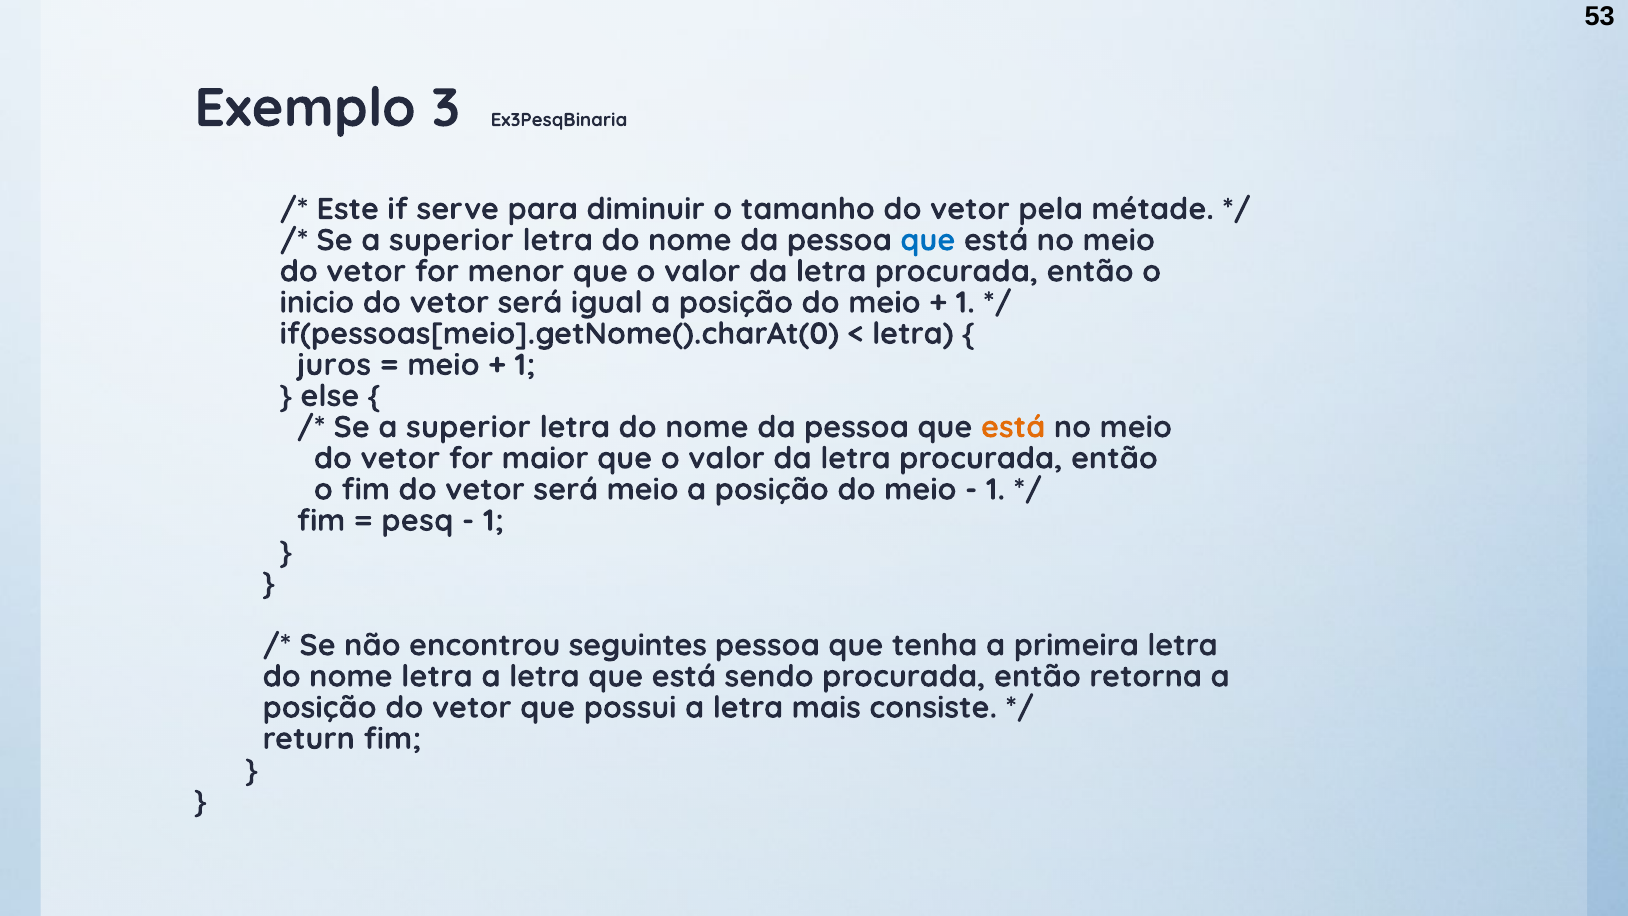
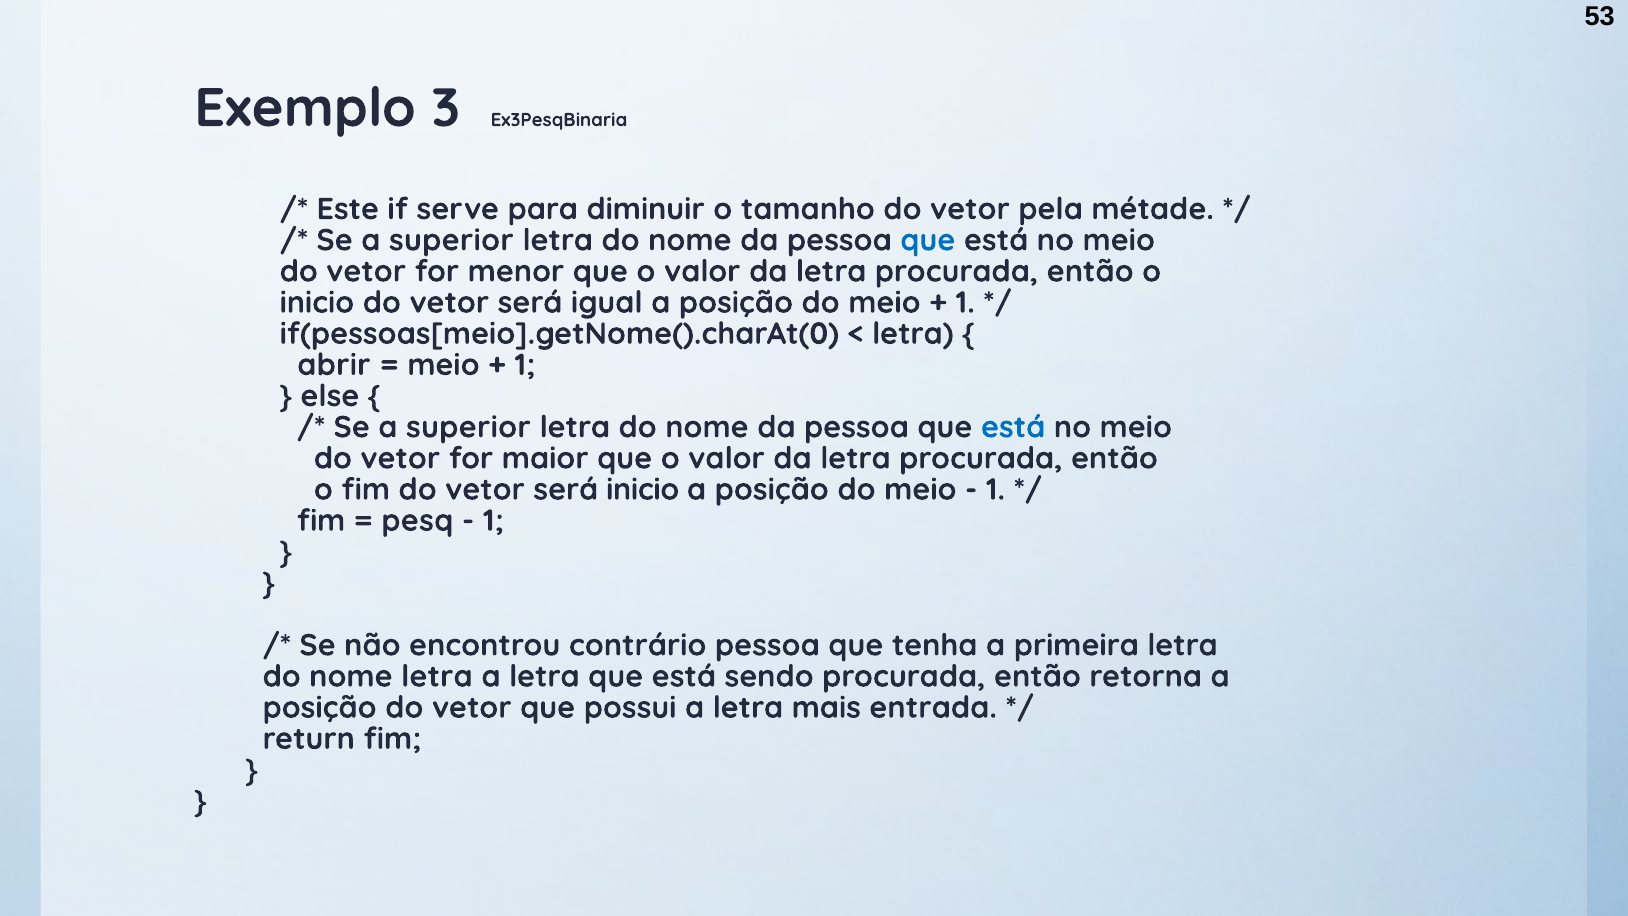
juros: juros -> abrir (334, 365)
está colour: orange -> blue (1013, 427)
será meio: meio -> inicio (643, 489)
seguintes: seguintes -> contrário (638, 645)
consiste: consiste -> entrada (933, 707)
